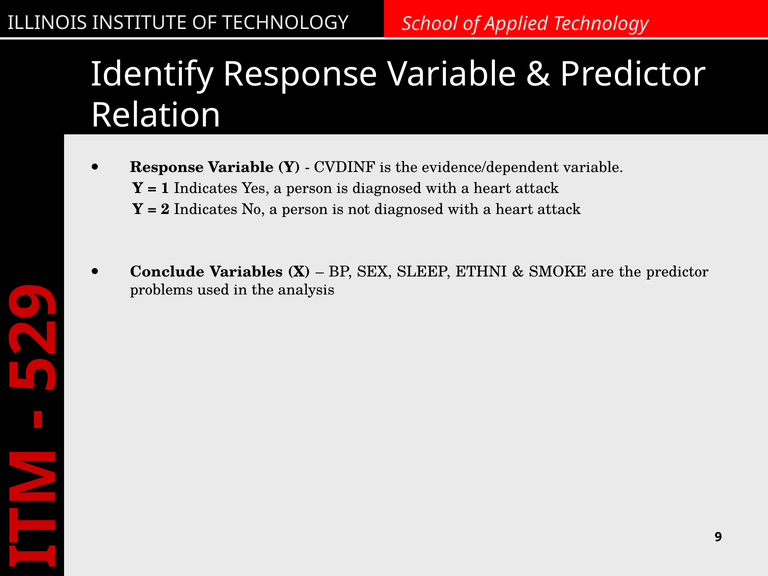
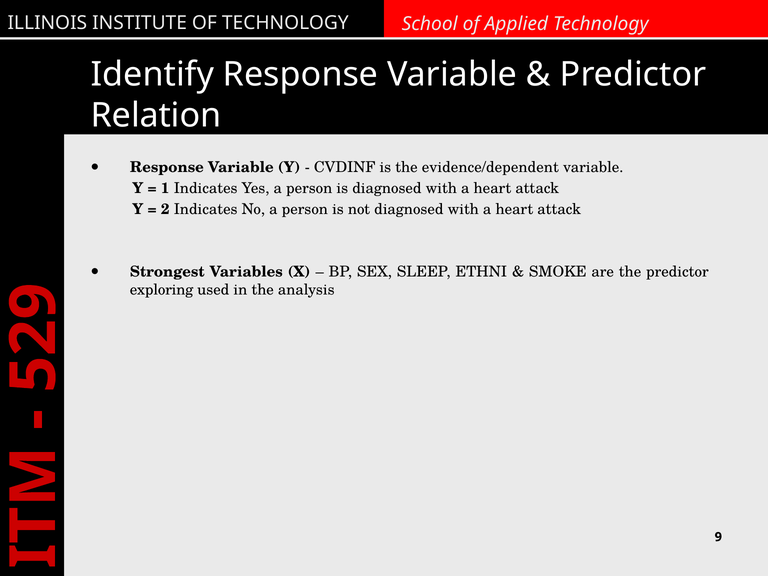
Conclude: Conclude -> Strongest (167, 272)
problems: problems -> exploring (162, 290)
